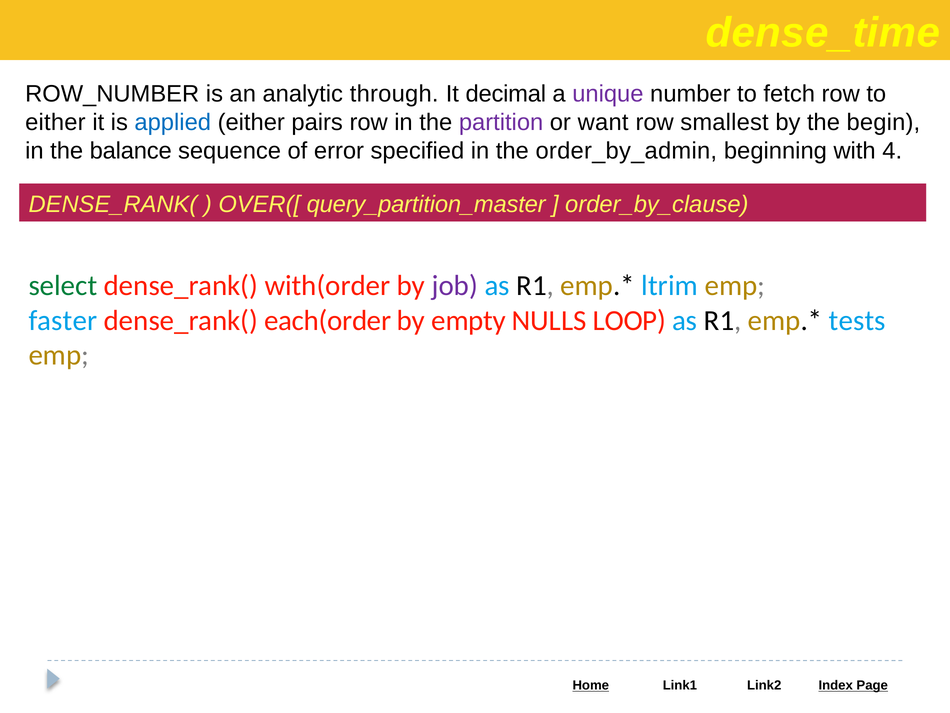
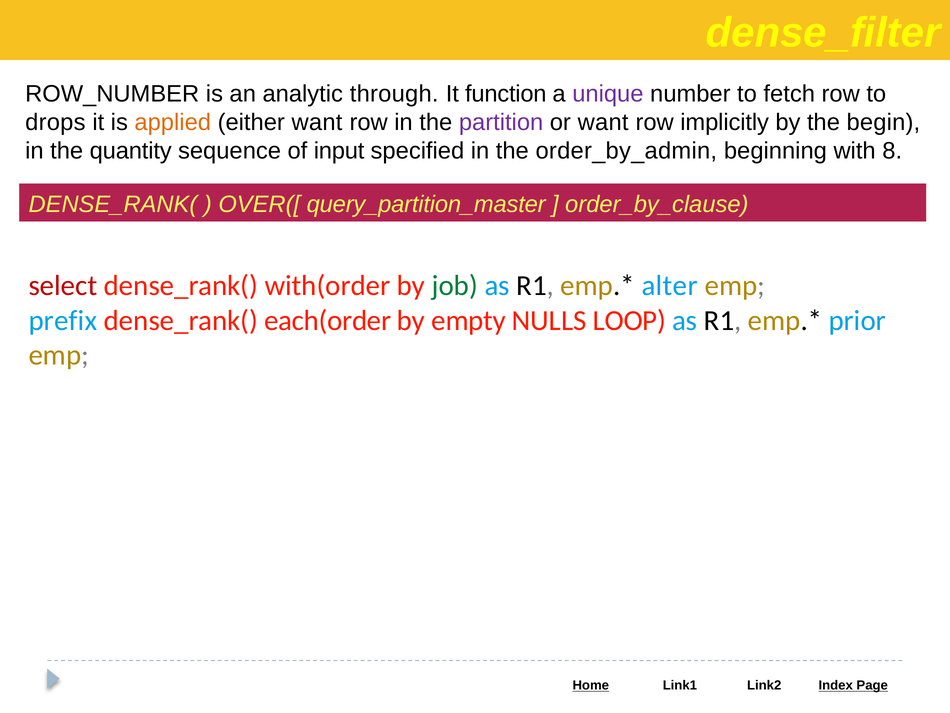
dense_time: dense_time -> dense_filter (823, 33)
decimal: decimal -> function (506, 94)
either: either -> drops (55, 122)
applied colour: blue -> orange (173, 122)
either pairs: pairs -> want (317, 122)
smallest: smallest -> implicitly (725, 122)
balance: balance -> quantity (131, 151)
error: error -> input (339, 151)
4: 4 -> 8 (892, 151)
select colour: green -> red (63, 285)
job colour: purple -> green (455, 285)
ltrim: ltrim -> alter (670, 285)
faster: faster -> prefix (63, 320)
tests: tests -> prior (857, 320)
